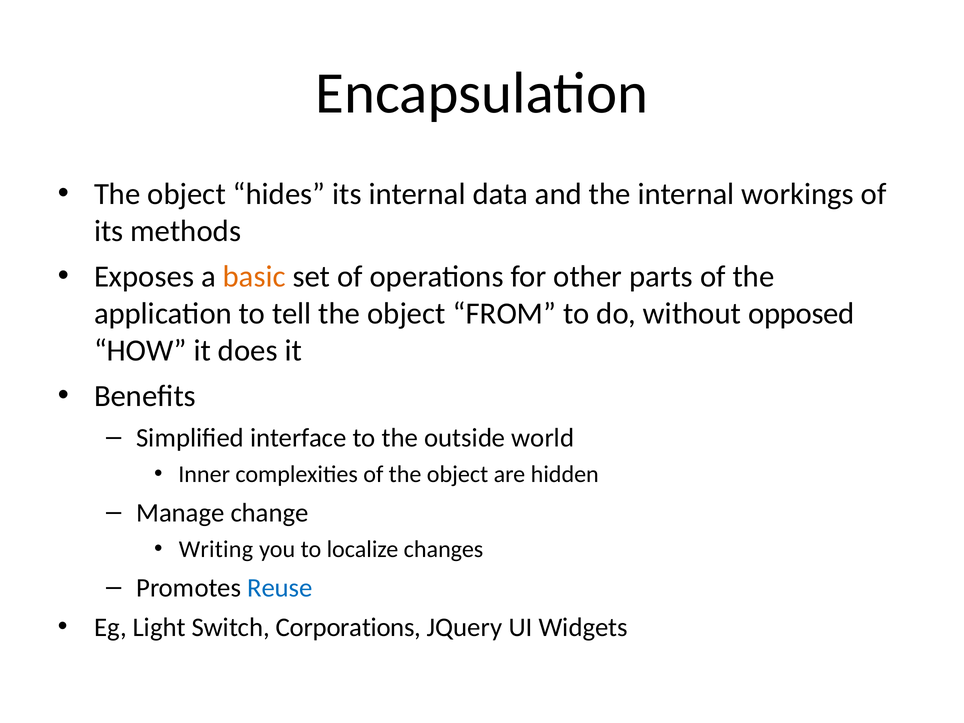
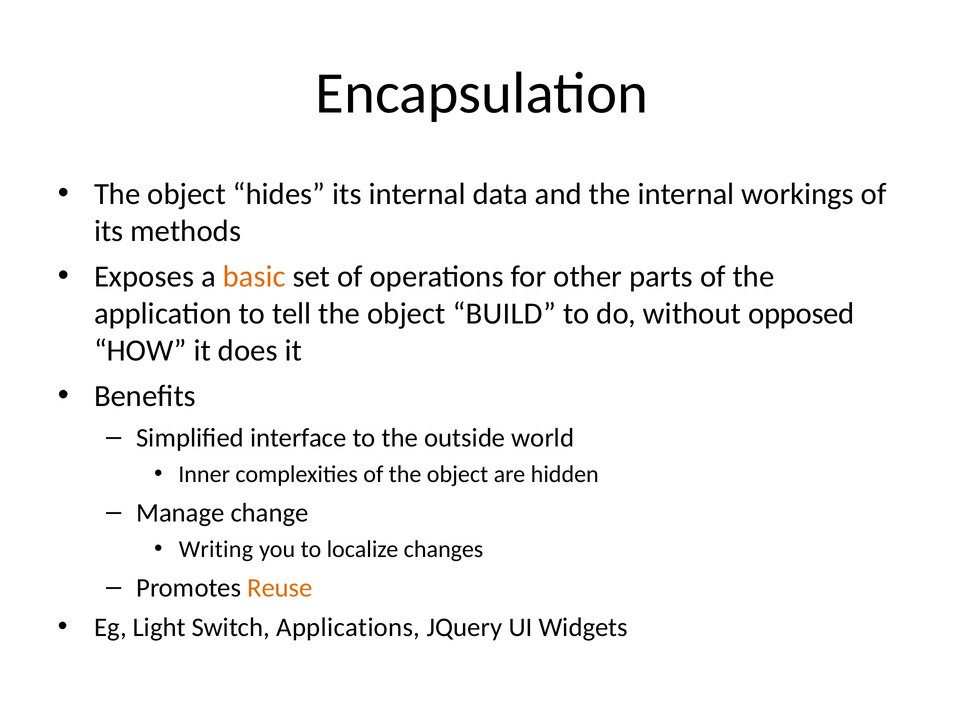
FROM: FROM -> BUILD (504, 314)
Reuse colour: blue -> orange (280, 588)
Corporations: Corporations -> Applications (348, 627)
